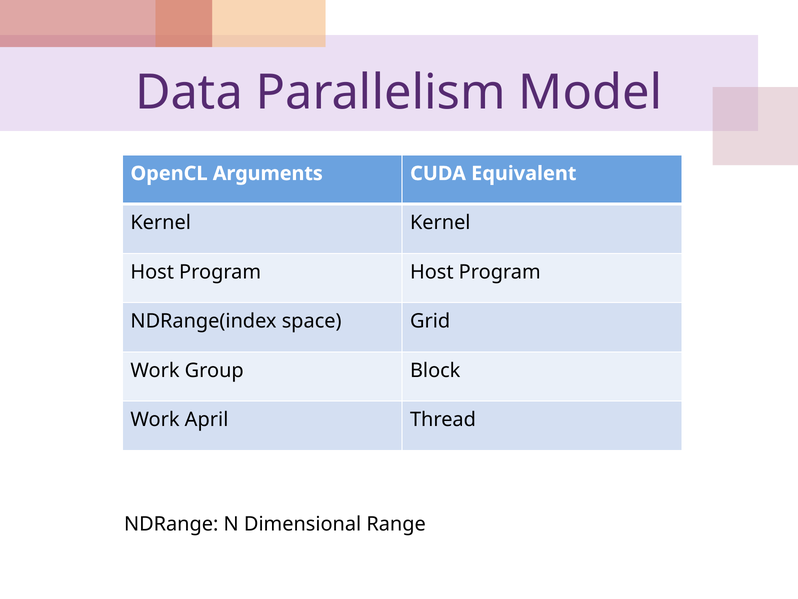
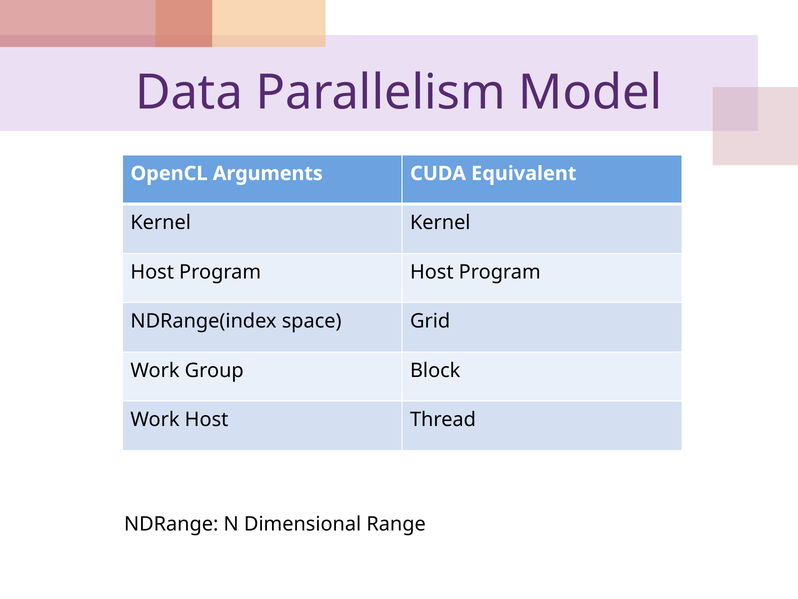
Work April: April -> Host (207, 419)
